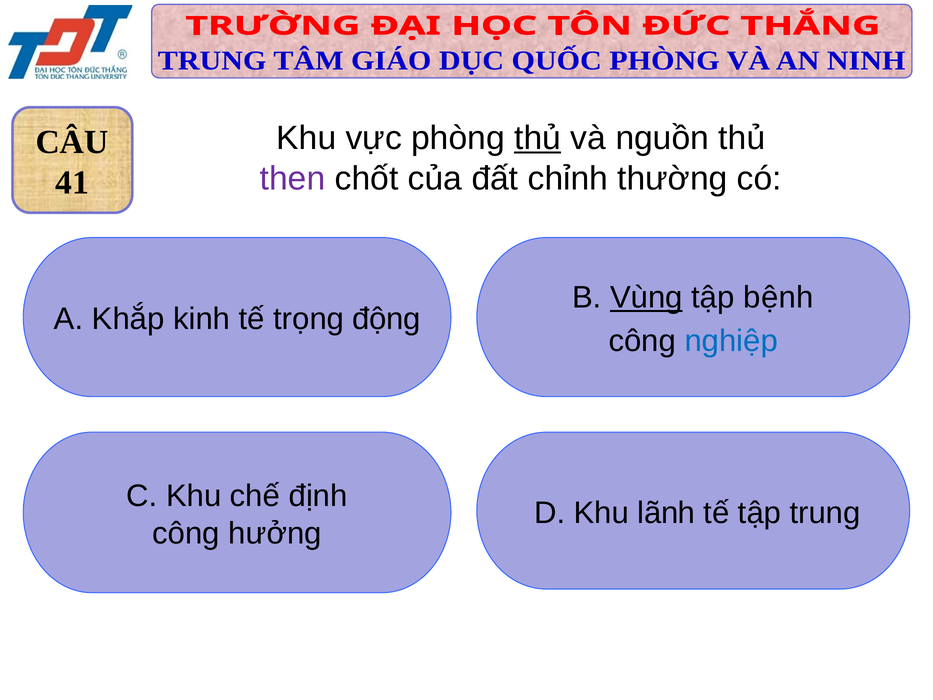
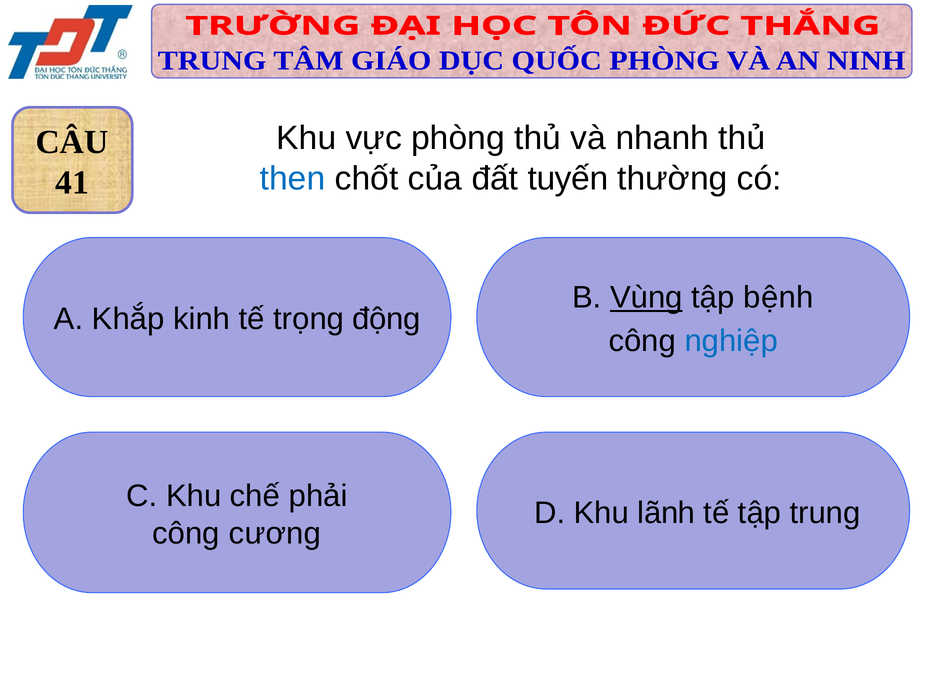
thủ underline: present -> none (538, 138)
nguồn: nguồn -> nhanh (662, 138)
then colour: purple -> blue (293, 178)
chỉnh: chỉnh -> tuyến (568, 178)
định: định -> phải (318, 496)
hưởng: hưởng -> cương (275, 533)
